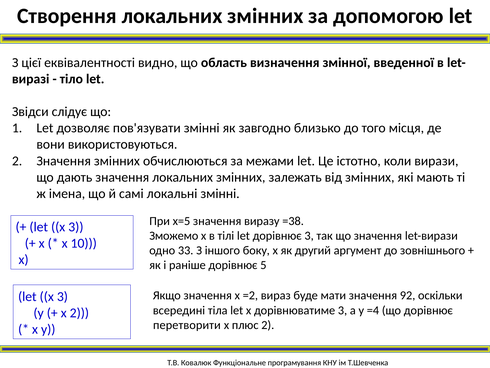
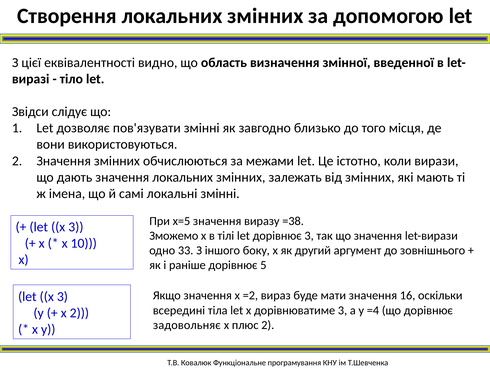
92: 92 -> 16 (408, 295)
перетворити: перетворити -> задовольняє (187, 325)
